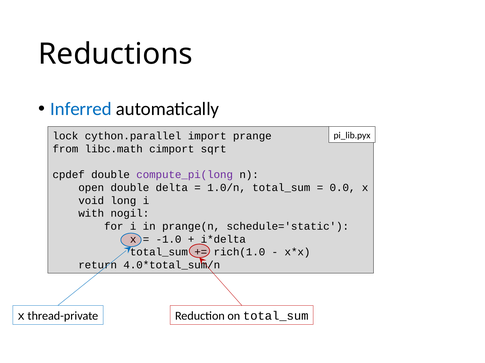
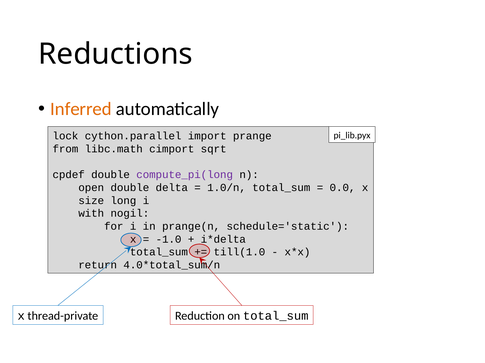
Inferred colour: blue -> orange (81, 109)
void: void -> size (91, 201)
rich(1.0: rich(1.0 -> till(1.0 (239, 253)
